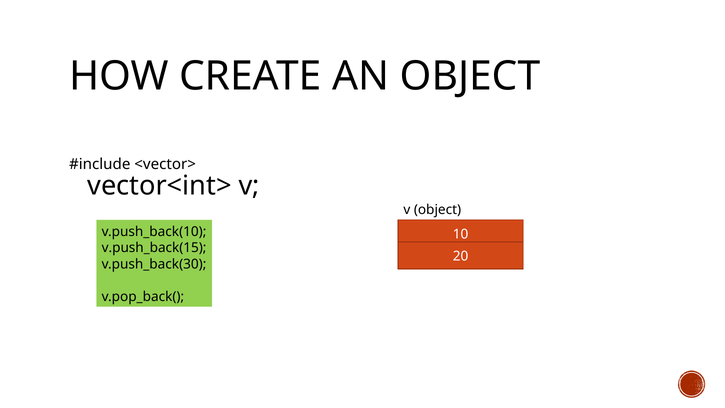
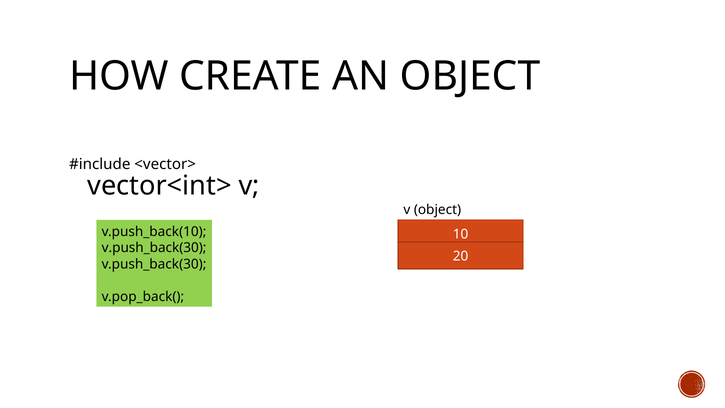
v.push_back(15: v.push_back(15 -> v.push_back(30 (154, 248)
